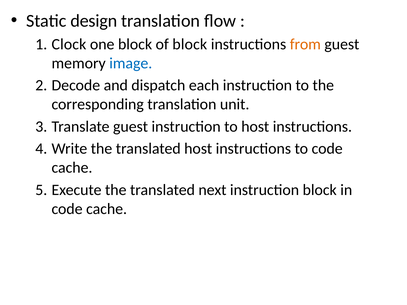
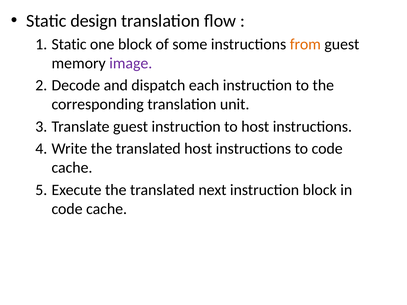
Clock: Clock -> Static (69, 44)
of block: block -> some (190, 44)
image colour: blue -> purple (131, 63)
